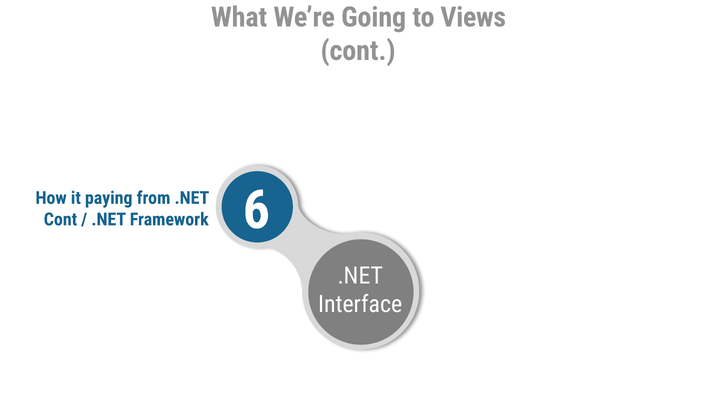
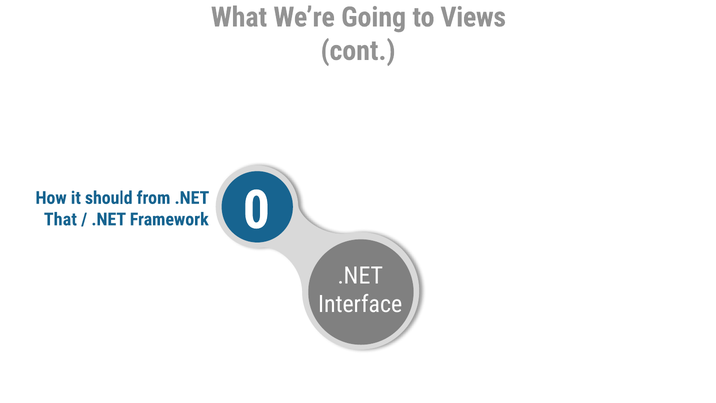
paying: paying -> should (109, 198)
Cont: Cont -> That (60, 219)
6: 6 -> 0 (256, 210)
